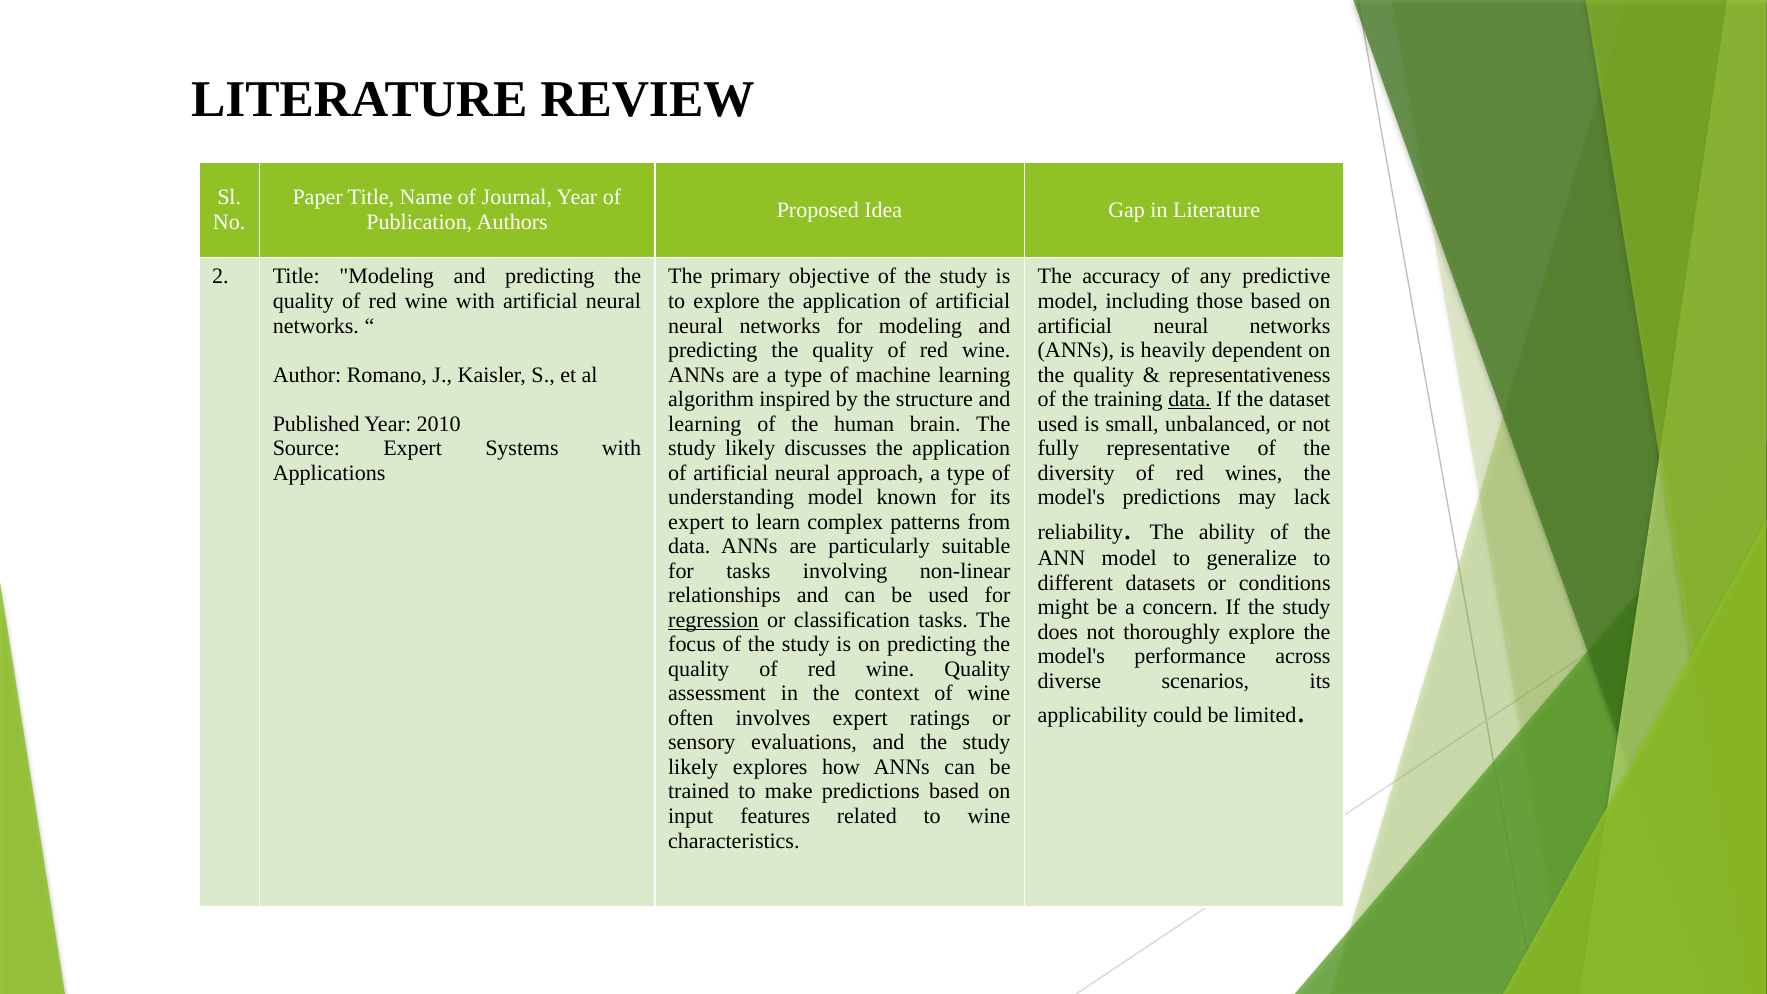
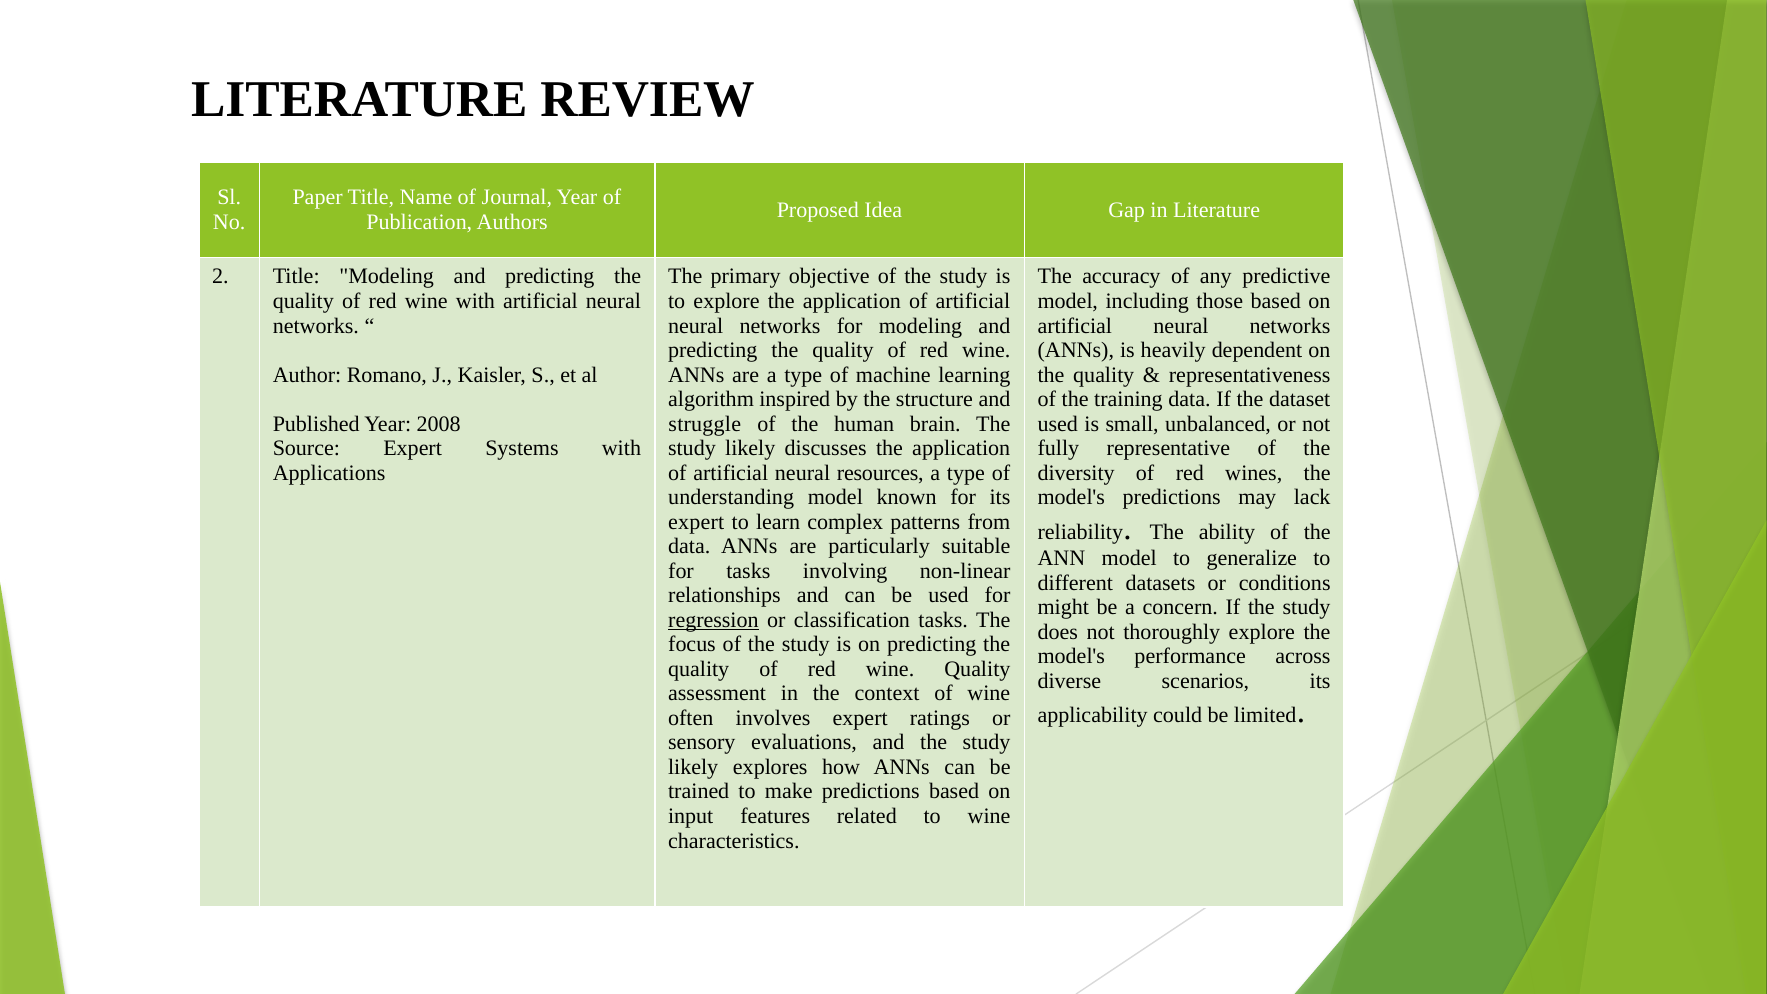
data underline: present -> none (1190, 399)
2010: 2010 -> 2008 (439, 424)
learning: learning -> struggle (705, 424)
approach: approach -> resources (880, 473)
